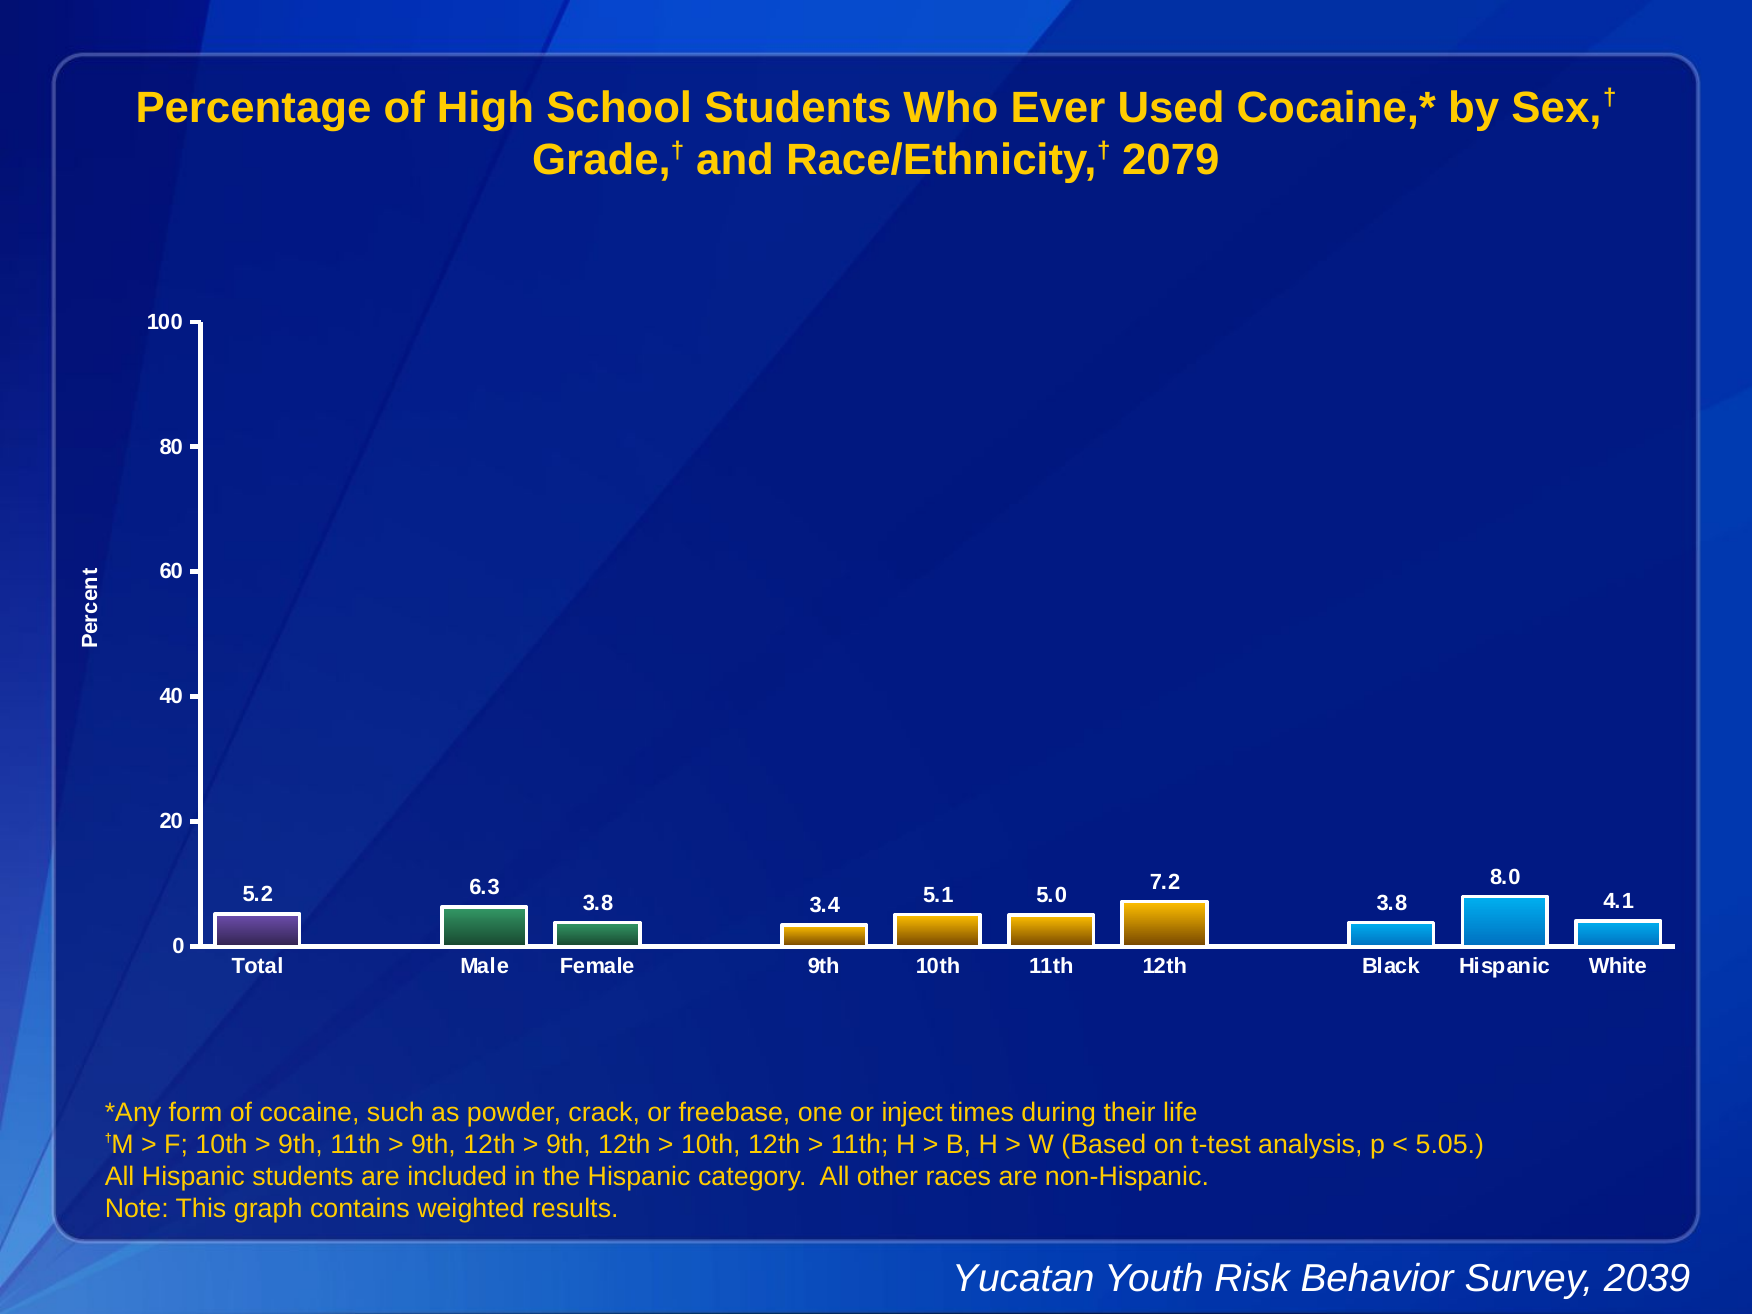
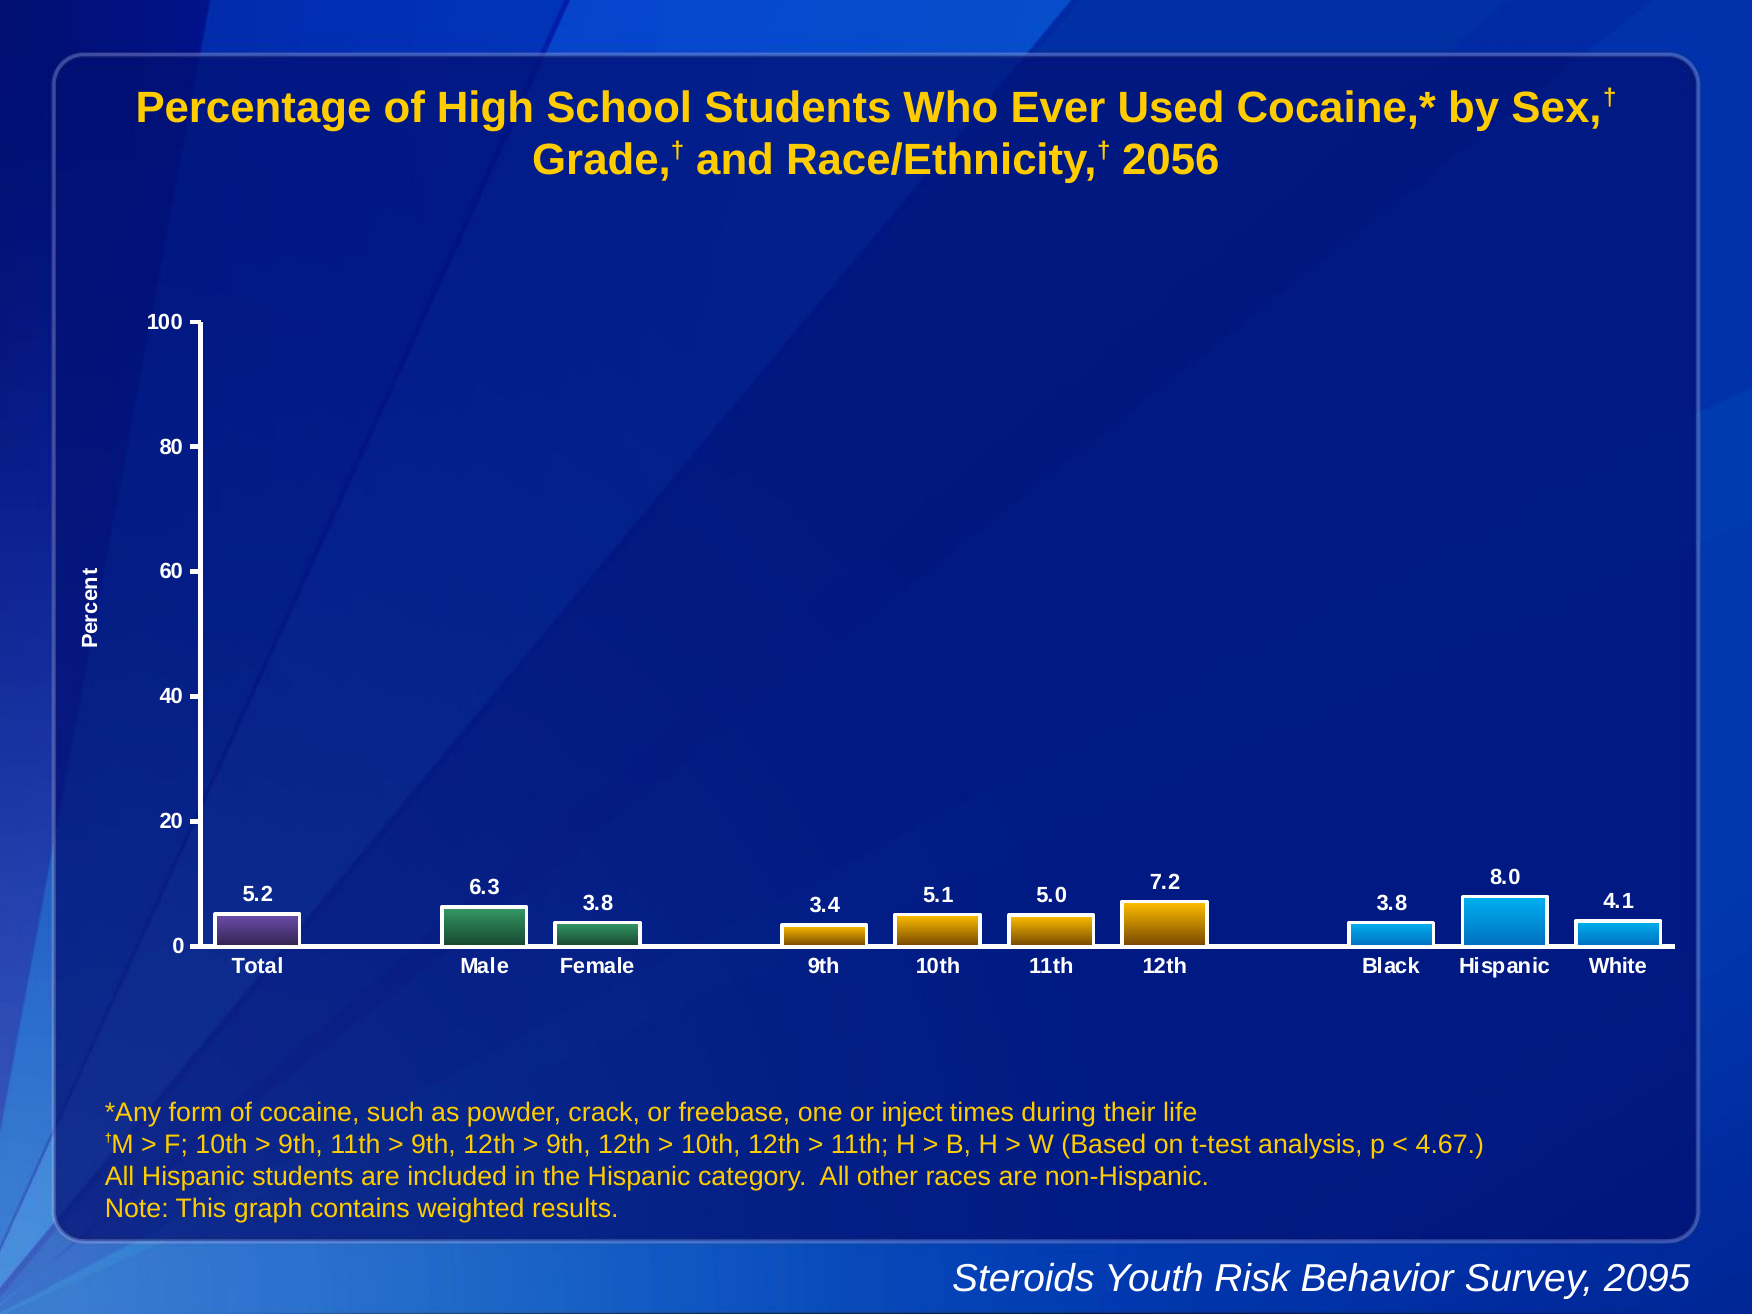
2079: 2079 -> 2056 (1171, 161)
5.05: 5.05 -> 4.67 (1450, 1145)
Yucatan: Yucatan -> Steroids (1023, 1279)
2039: 2039 -> 2095 (1647, 1279)
